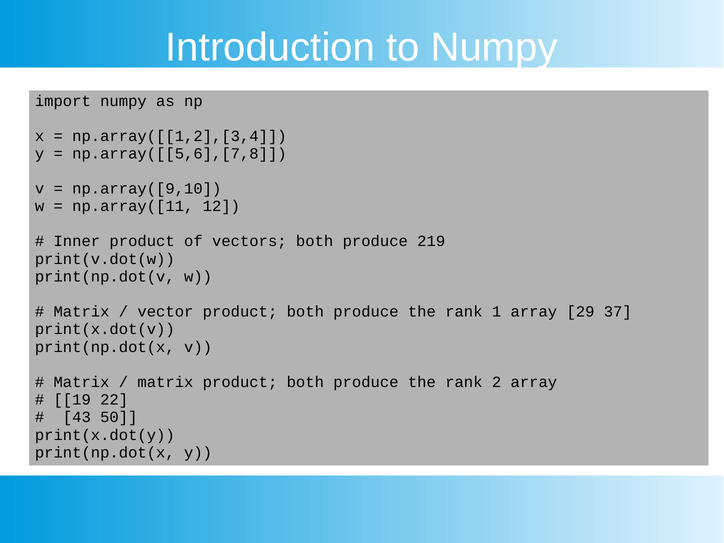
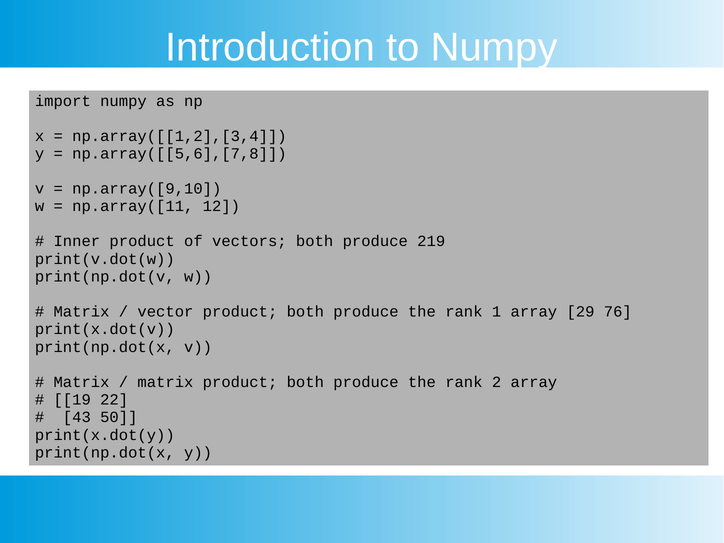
37: 37 -> 76 (618, 312)
